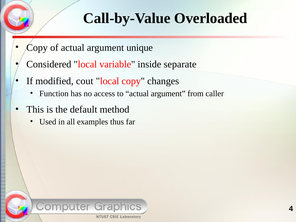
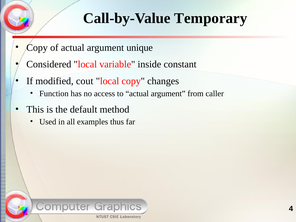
Overloaded: Overloaded -> Temporary (211, 18)
separate: separate -> constant (180, 64)
